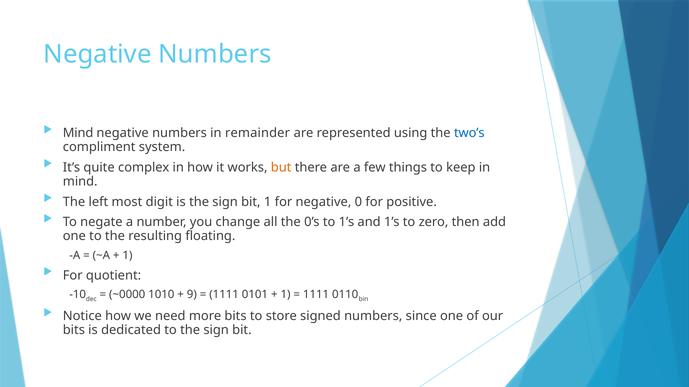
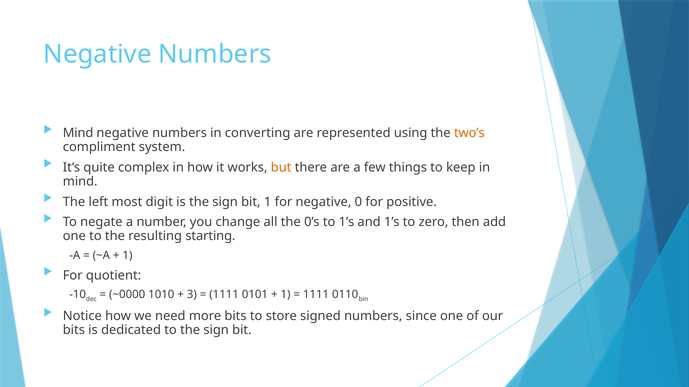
remainder: remainder -> converting (258, 133)
two’s colour: blue -> orange (469, 133)
floating: floating -> starting (210, 236)
9: 9 -> 3 (192, 295)
